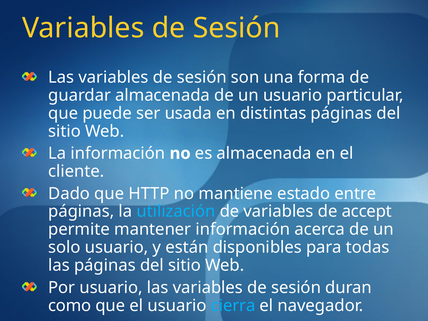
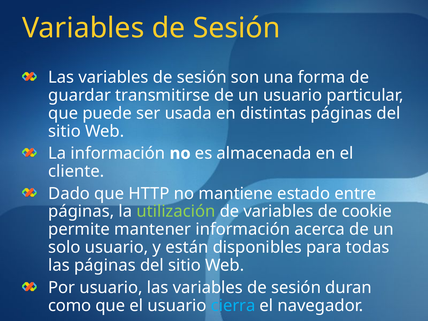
guardar almacenada: almacenada -> transmitirse (163, 95)
utilización colour: light blue -> light green (176, 211)
accept: accept -> cookie (367, 211)
